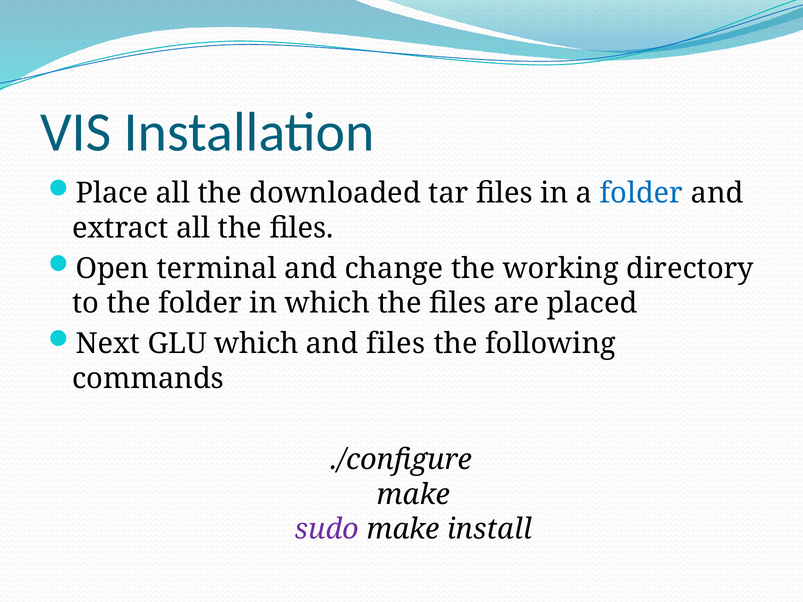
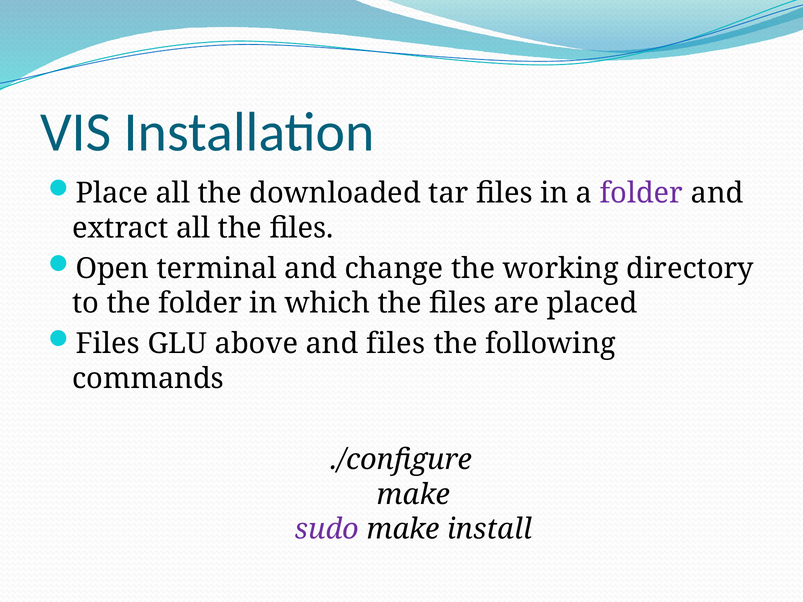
folder colour: blue -> purple (641, 193)
Next: Next -> Files (108, 344)
GLU which: which -> above (256, 344)
